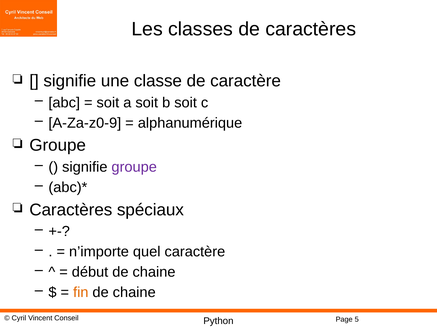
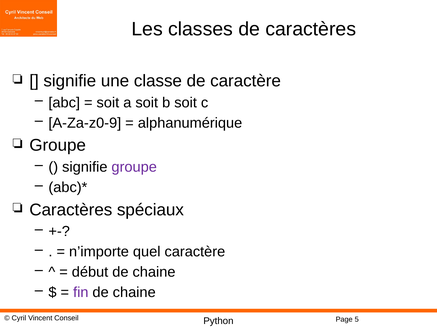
fin colour: orange -> purple (81, 293)
